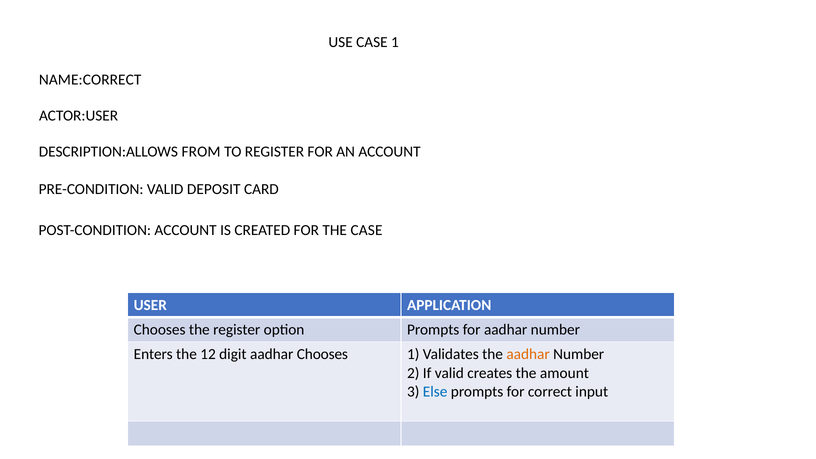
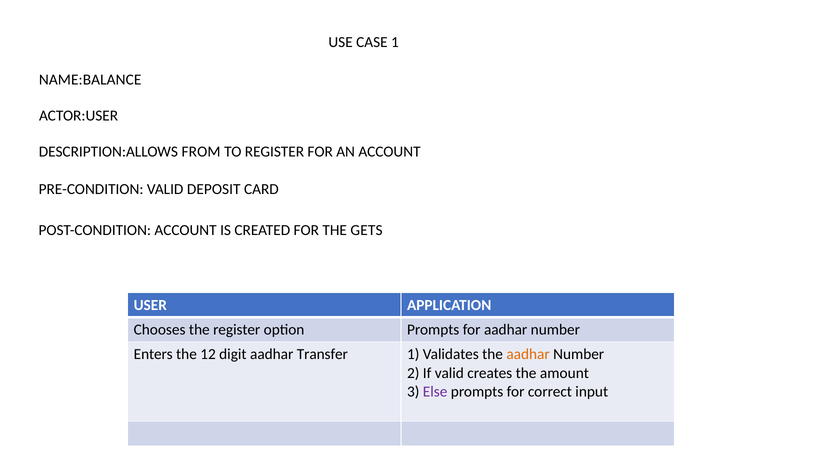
NAME:CORRECT: NAME:CORRECT -> NAME:BALANCE (90, 80)
THE CASE: CASE -> GETS (367, 230)
aadhar Chooses: Chooses -> Transfer (322, 354)
Else colour: blue -> purple (435, 392)
